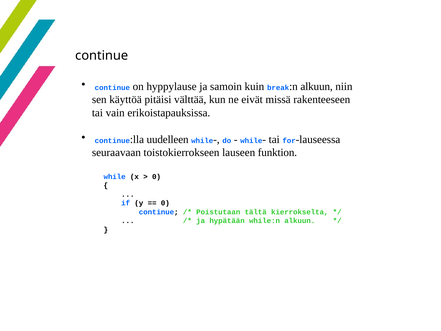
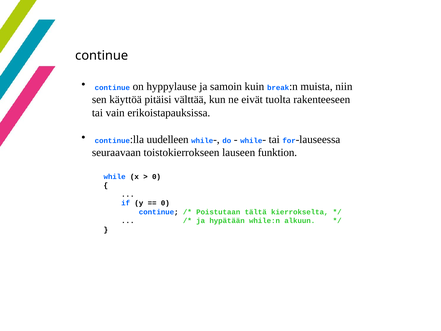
alkuun: alkuun -> muista (317, 86)
missä: missä -> tuolta (278, 100)
